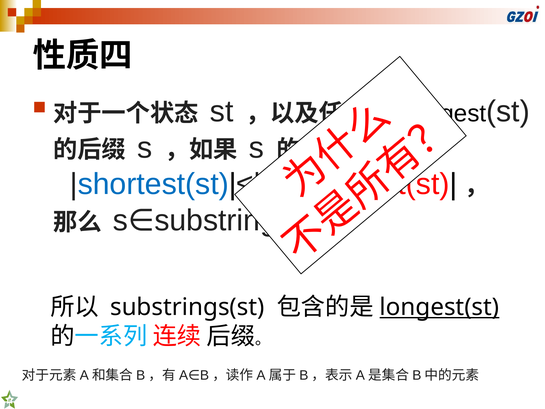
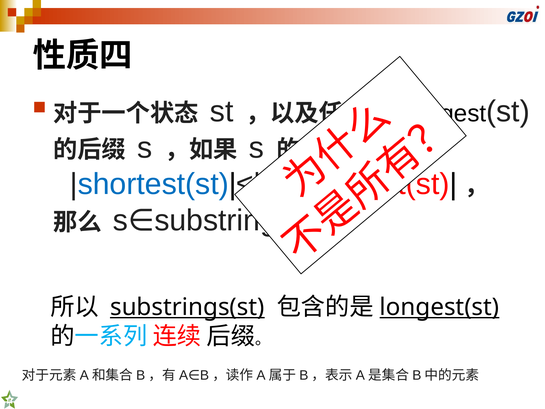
substrings(st underline: none -> present (187, 307)
